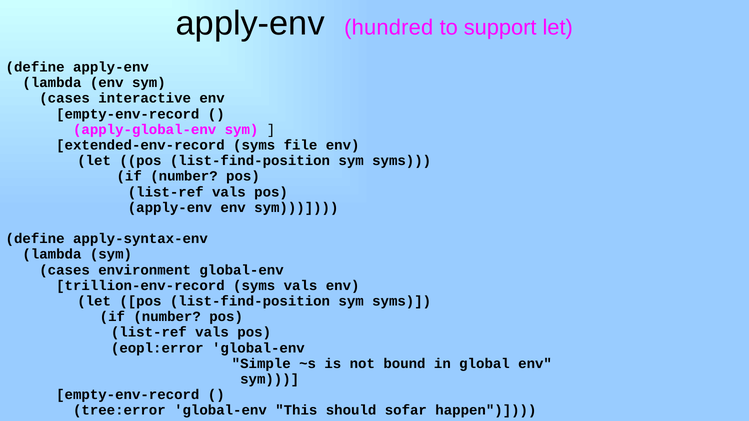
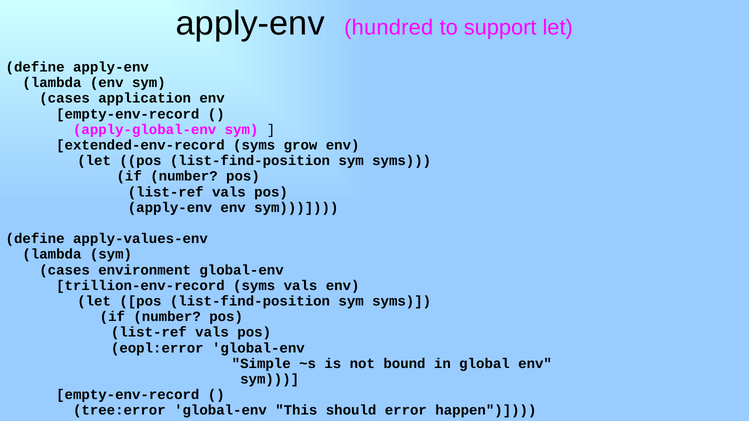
interactive: interactive -> application (145, 98)
file: file -> grow (301, 145)
apply-syntax-env: apply-syntax-env -> apply-values-env (140, 239)
sofar: sofar -> error (406, 411)
